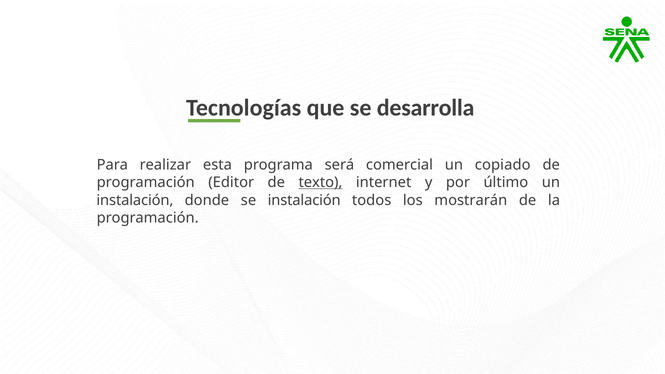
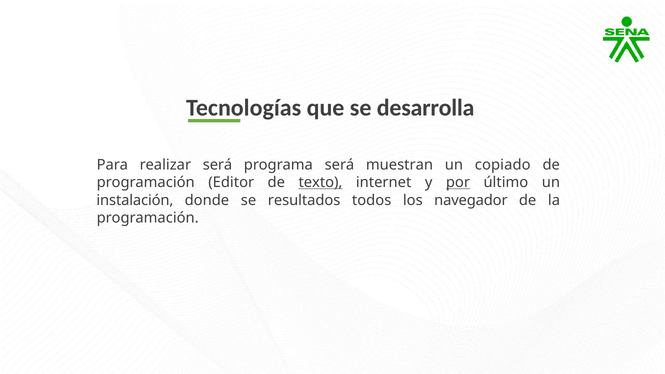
realizar esta: esta -> será (218, 165)
comercial: comercial -> muestran (399, 165)
por underline: none -> present (458, 182)
se instalación: instalación -> resultados (304, 200)
mostrarán: mostrarán -> navegador (471, 200)
